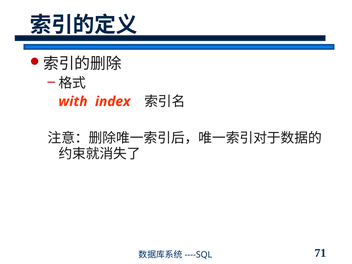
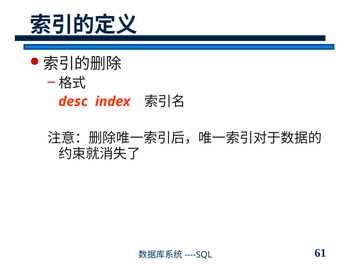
with: with -> desc (73, 101)
71: 71 -> 61 (320, 253)
